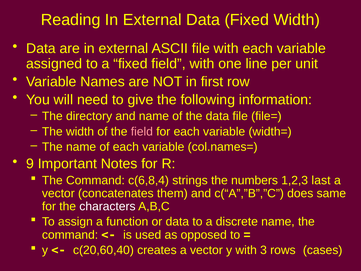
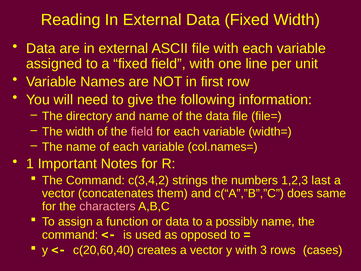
9: 9 -> 1 (30, 164)
c(6,8,4: c(6,8,4 -> c(3,4,2 (149, 180)
characters colour: white -> pink (107, 206)
discrete: discrete -> possibly (237, 222)
